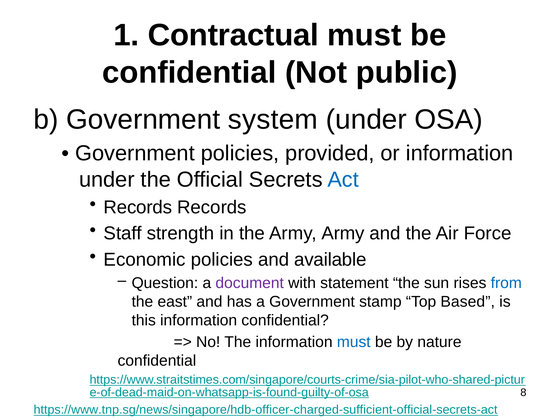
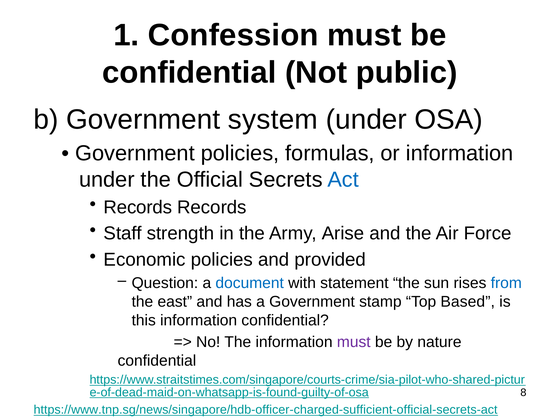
Contractual: Contractual -> Confession (233, 35)
provided: provided -> formulas (330, 153)
Army Army: Army -> Arise (343, 233)
available: available -> provided (330, 260)
document colour: purple -> blue (250, 283)
must colour: blue -> purple (354, 342)
